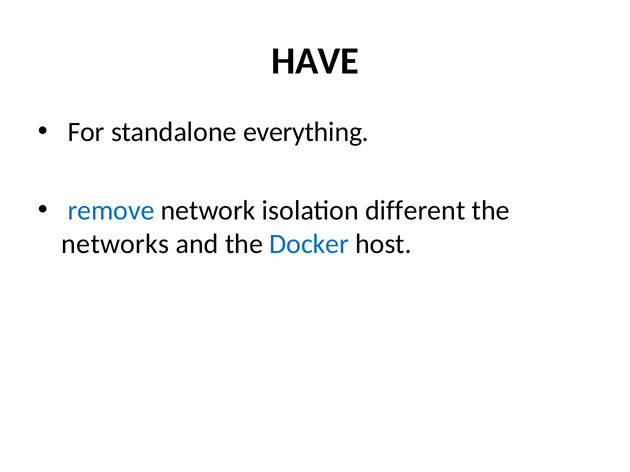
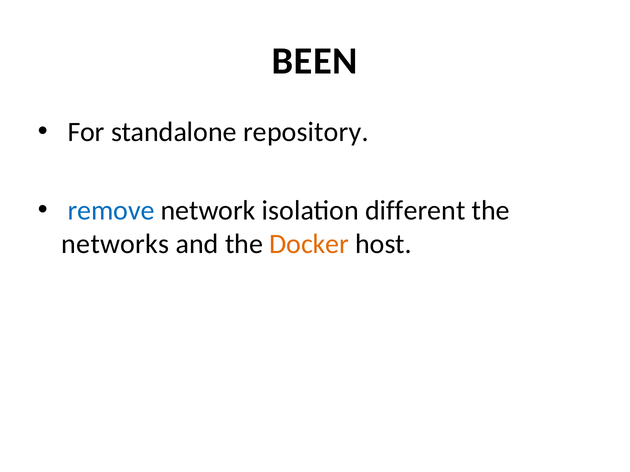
HAVE: HAVE -> BEEN (315, 61)
everything: everything -> repository (306, 132)
Docker colour: blue -> orange (309, 244)
